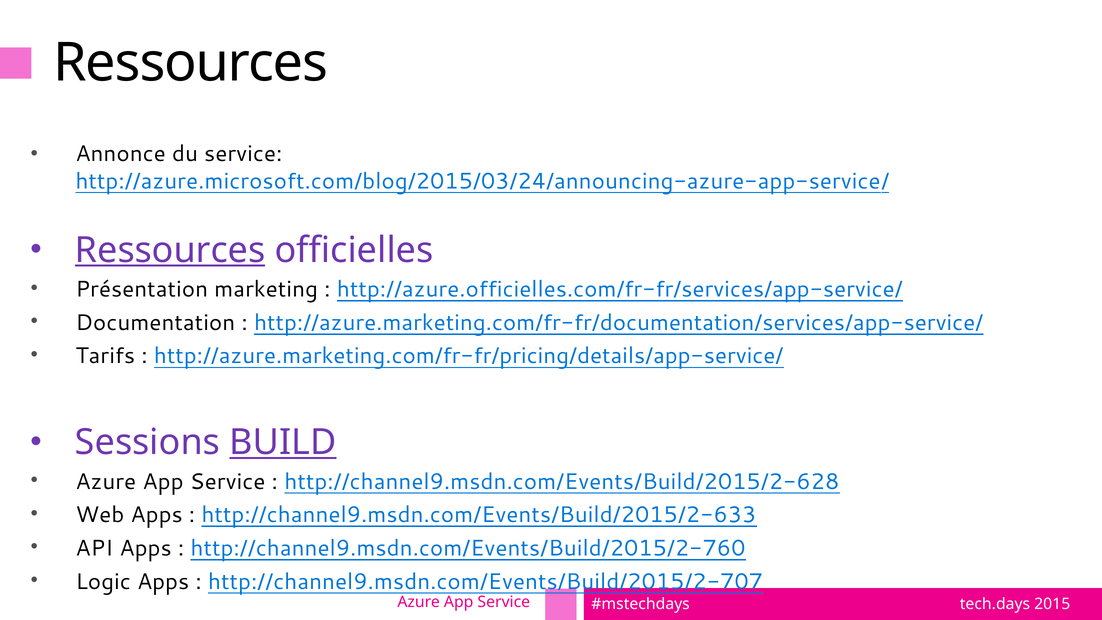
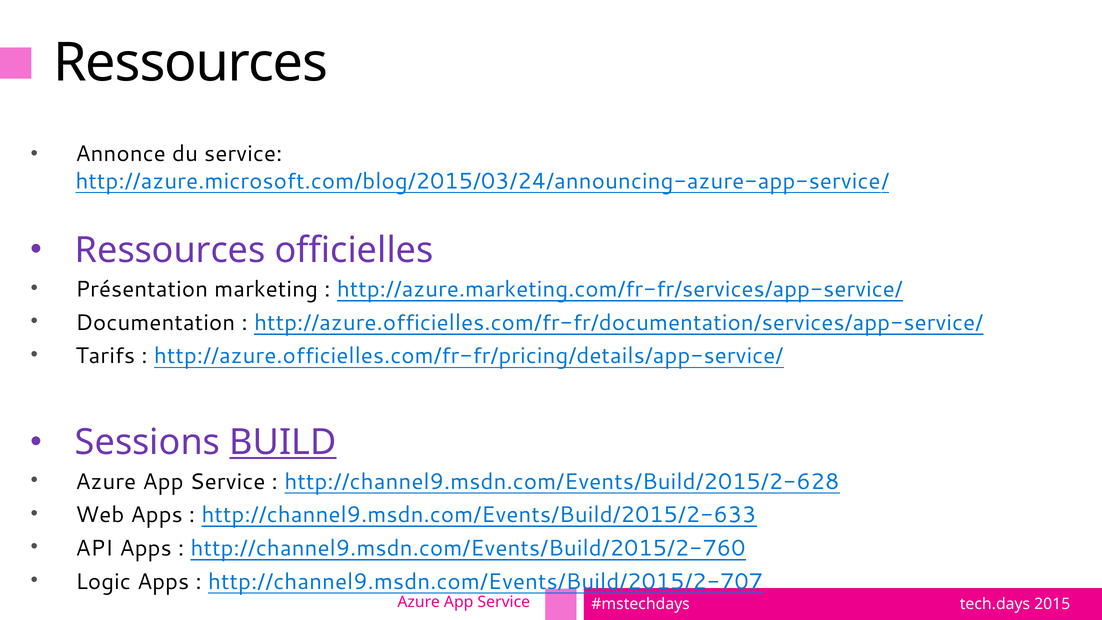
Ressources underline: present -> none (170, 250)
http://azure.officielles.com/fr-fr/services/app-service/: http://azure.officielles.com/fr-fr/services/app-service/ -> http://azure.marketing.com/fr-fr/services/app-service/ (620, 289)
http://azure.marketing.com/fr-fr/documentation/services/app-service/: http://azure.marketing.com/fr-fr/documentation/services/app-service/ -> http://azure.officielles.com/fr-fr/documentation/services/app-service/ (619, 323)
http://azure.marketing.com/fr-fr/pricing/details/app-service/: http://azure.marketing.com/fr-fr/pricing/details/app-service/ -> http://azure.officielles.com/fr-fr/pricing/details/app-service/ (469, 356)
